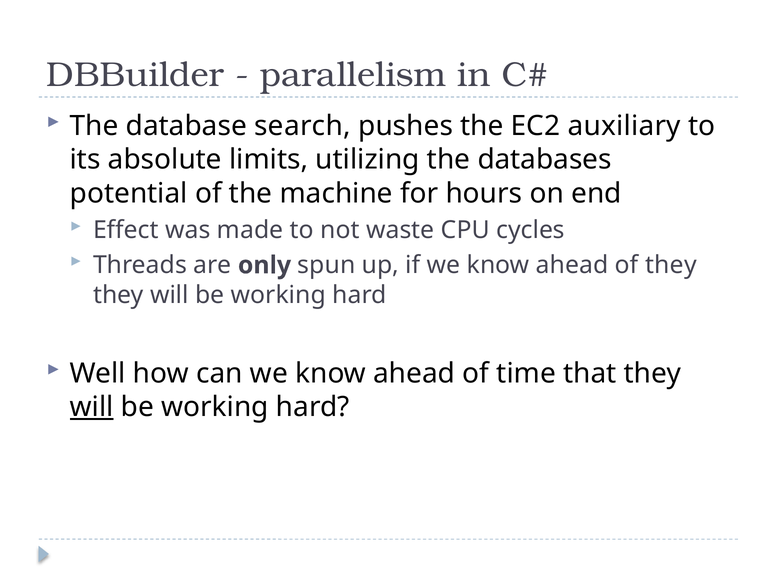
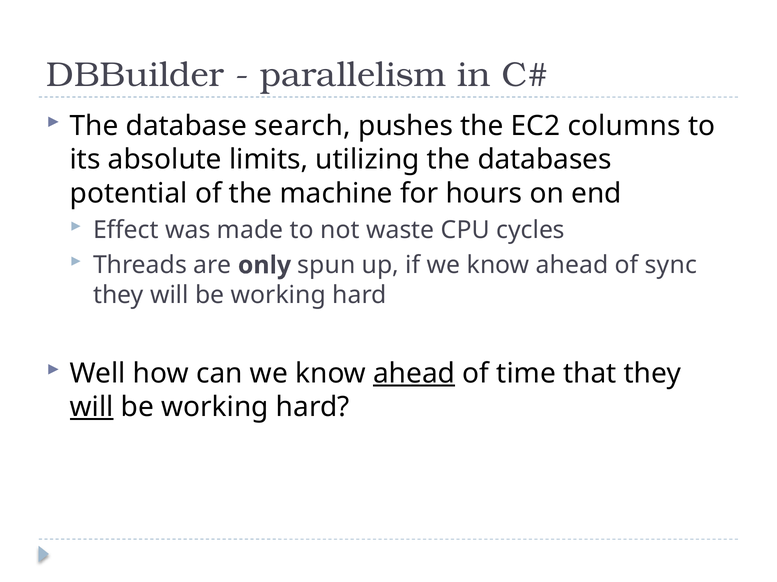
auxiliary: auxiliary -> columns (624, 126)
of they: they -> sync (671, 266)
ahead underline: none -> present (414, 374)
